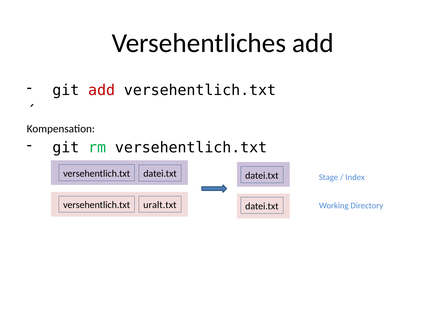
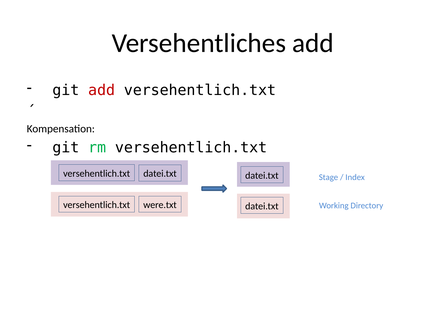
uralt.txt: uralt.txt -> were.txt (160, 205)
